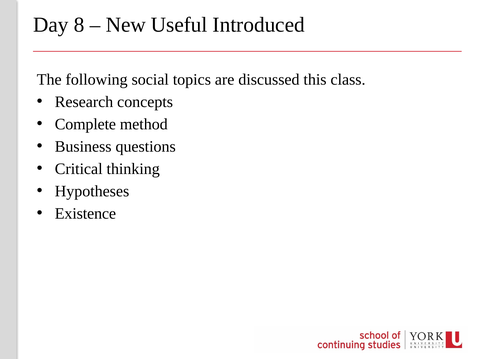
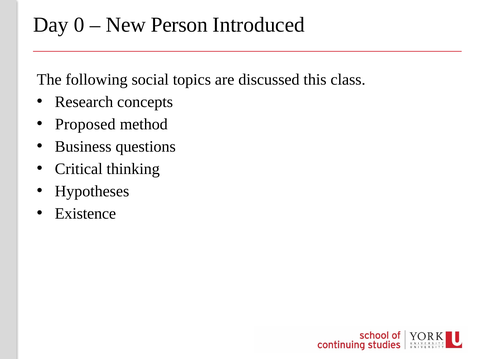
8: 8 -> 0 (79, 25)
Useful: Useful -> Person (179, 25)
Complete: Complete -> Proposed (85, 124)
